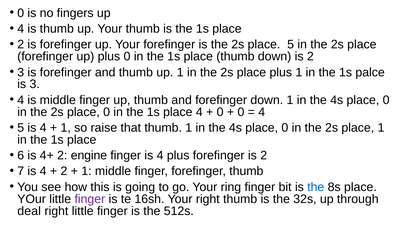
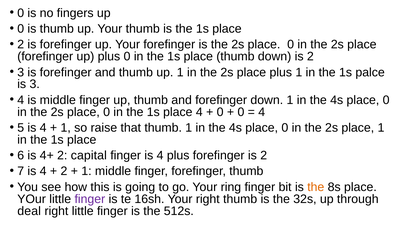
4: 4 -> 0 (21, 29)
5: 5 -> 0 (291, 44)
engine: engine -> capital (89, 155)
the colour: blue -> orange (316, 187)
